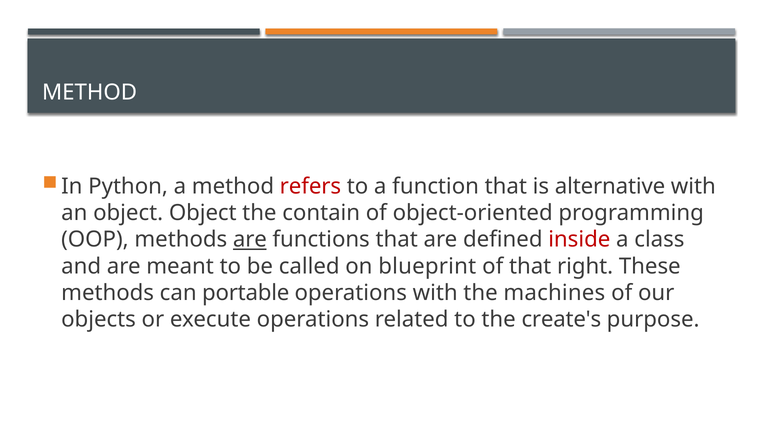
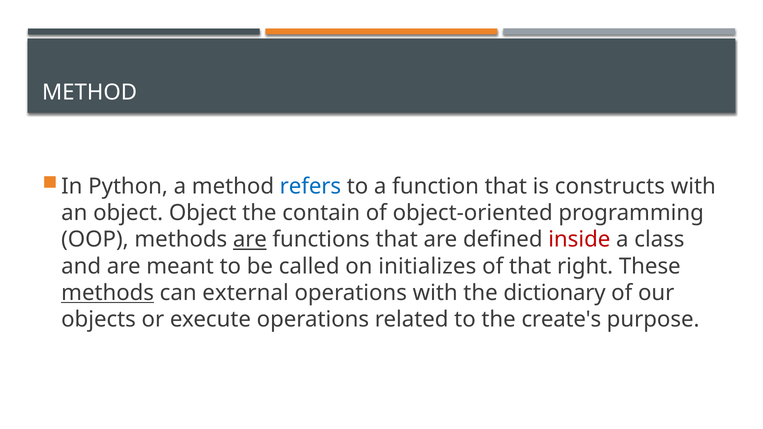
refers colour: red -> blue (310, 186)
alternative: alternative -> constructs (610, 186)
blueprint: blueprint -> initializes (427, 266)
methods underline: none -> present (108, 293)
portable: portable -> external (246, 293)
machines: machines -> dictionary (555, 293)
